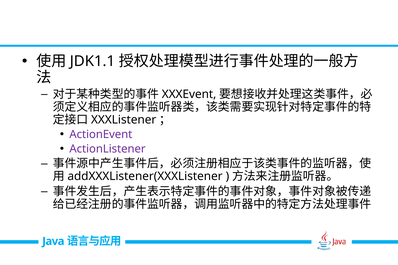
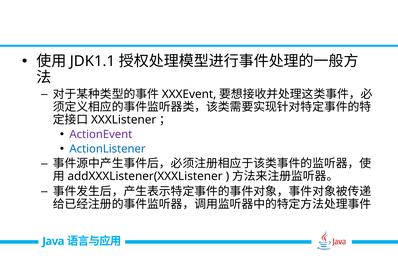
ActionListener colour: purple -> blue (107, 149)
